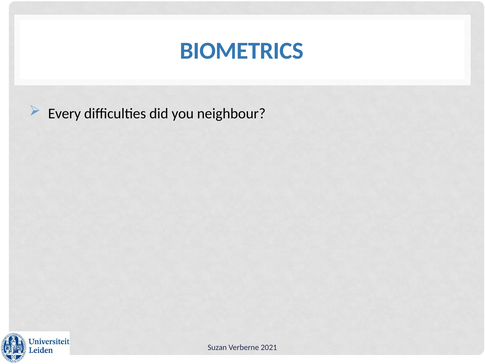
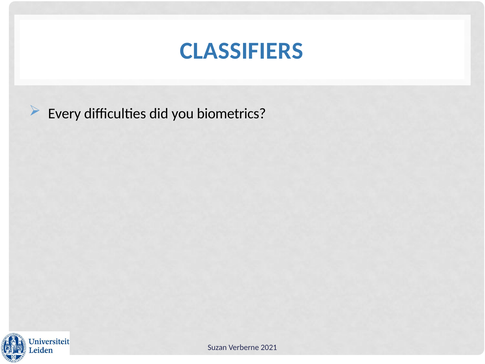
BIOMETRICS: BIOMETRICS -> CLASSIFIERS (241, 51)
neighbour: neighbour -> biometrics (231, 113)
